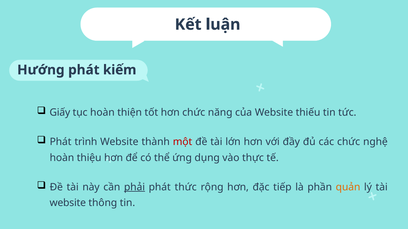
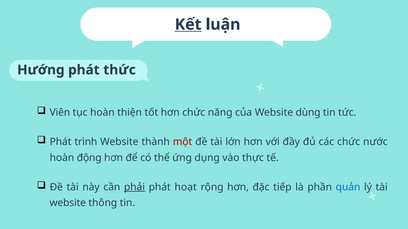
Kết underline: none -> present (188, 25)
kiếm: kiếm -> thức (120, 70)
Giấy: Giấy -> Viên (60, 113)
thiếu: thiếu -> dùng (308, 113)
nghệ: nghệ -> nước (375, 142)
thiệu: thiệu -> động (89, 158)
thức: thức -> hoạt (186, 187)
quản colour: orange -> blue (348, 187)
